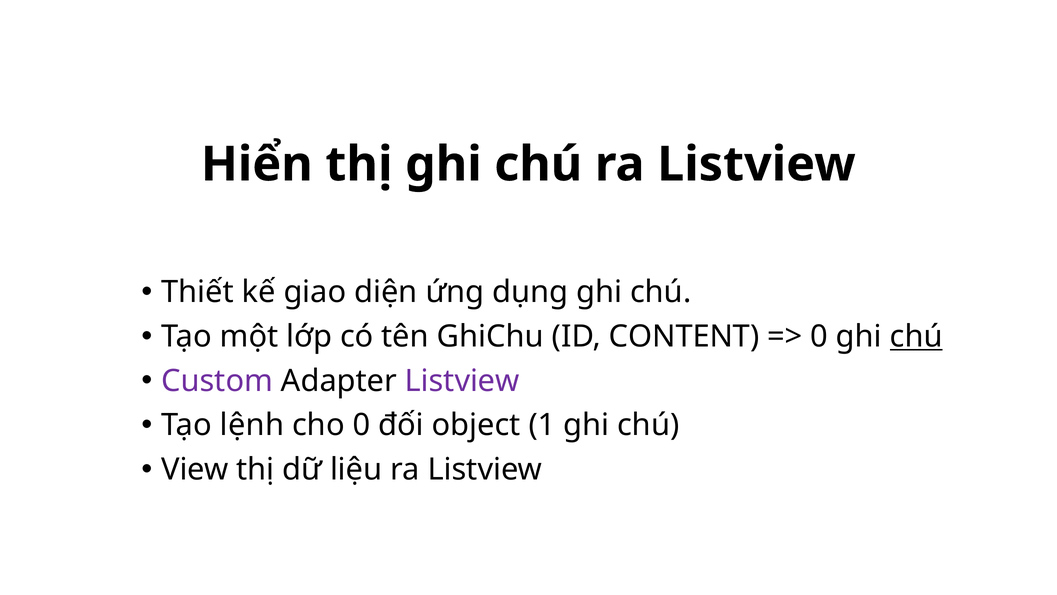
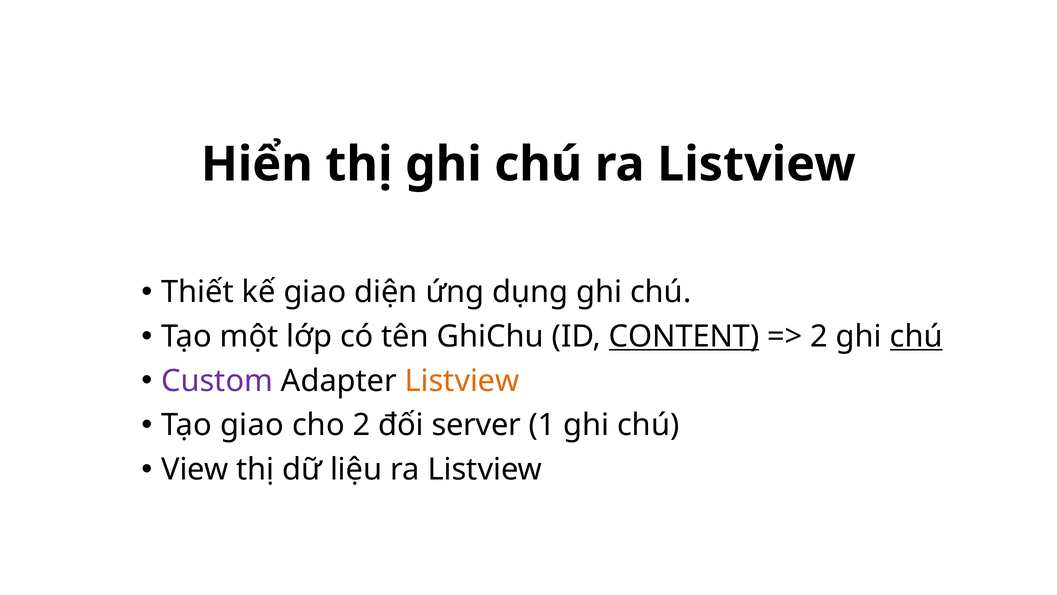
CONTENT underline: none -> present (684, 336)
0: 0 -> 2 (819, 336)
Listview colour: purple -> orange (462, 381)
Tạo lệnh: lệnh -> giao (252, 425)
cho 0: 0 -> 2 (362, 425)
object: object -> server (476, 425)
